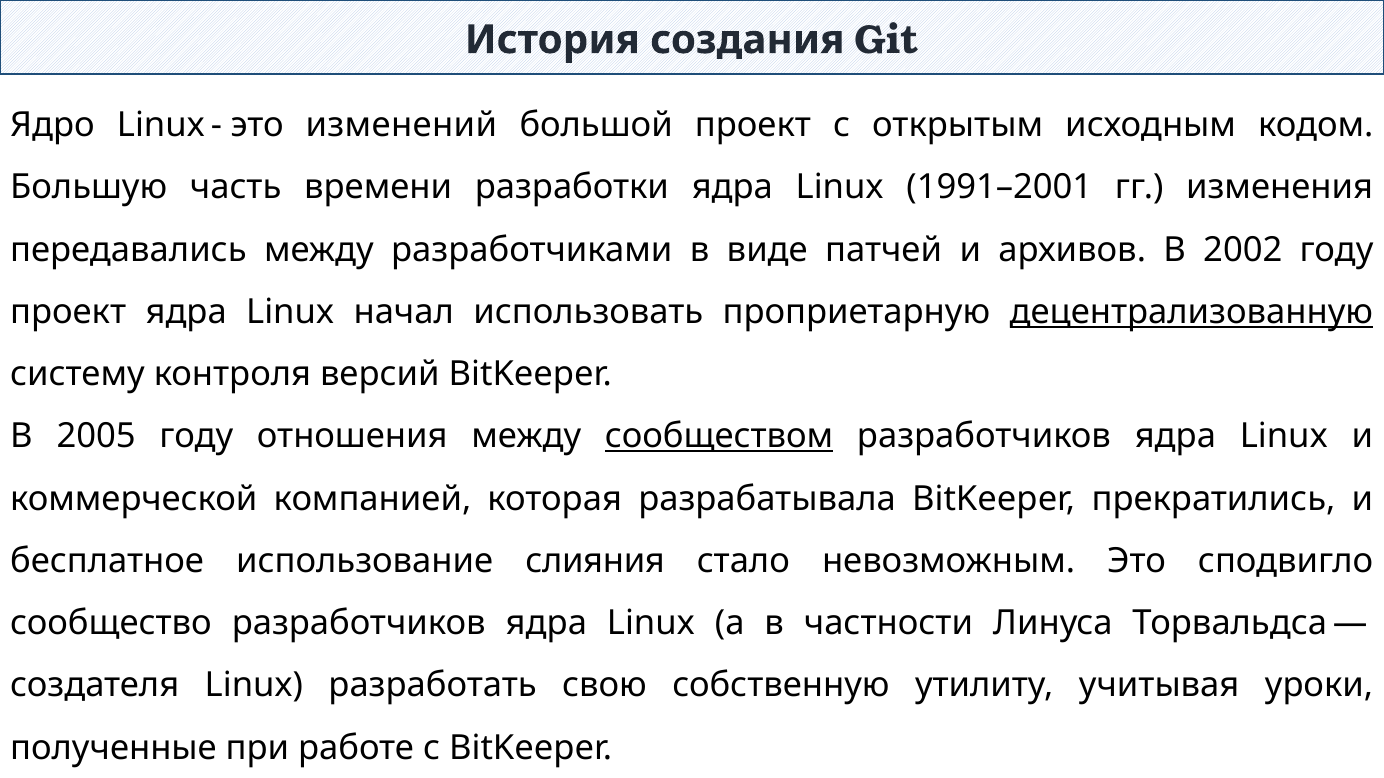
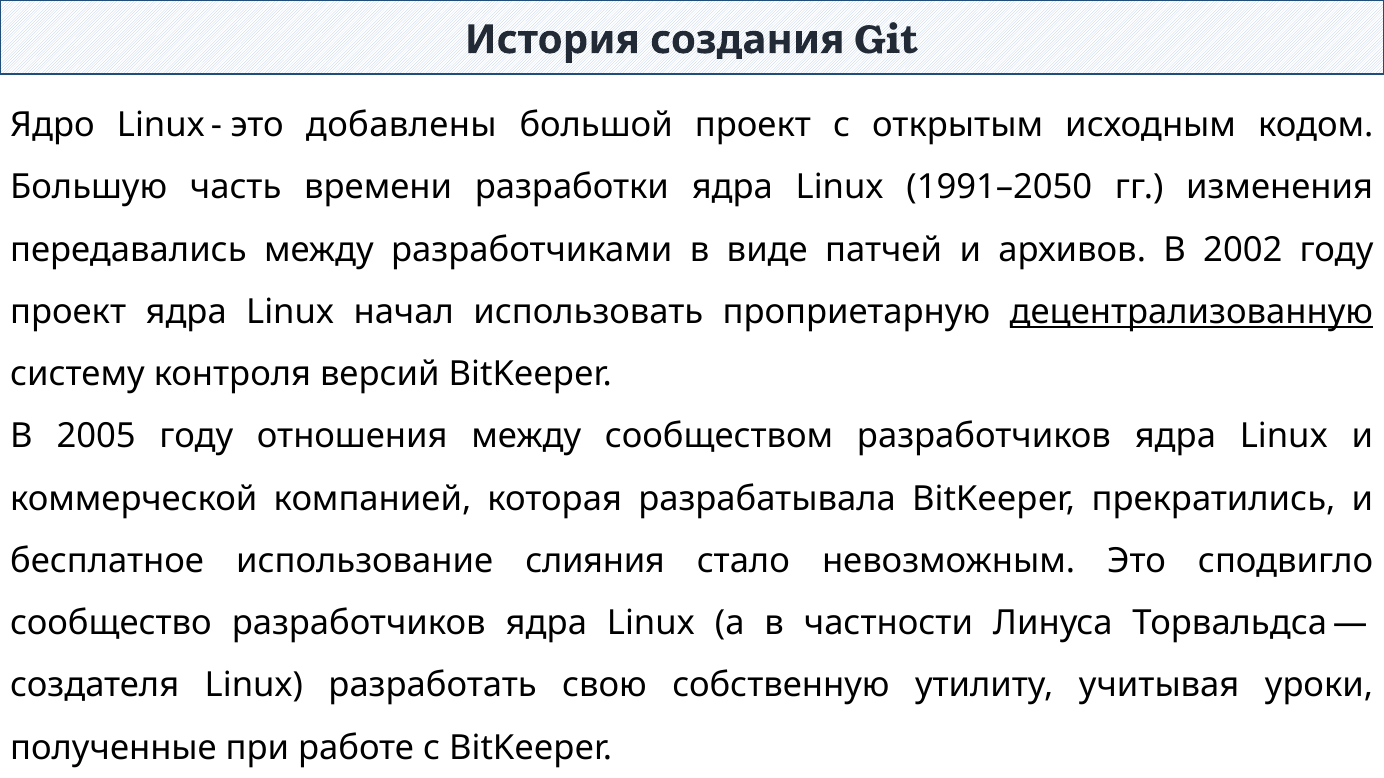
изменений: изменений -> добавлены (401, 125)
1991–2001: 1991–2001 -> 1991–2050 (999, 188)
сообществом underline: present -> none (719, 437)
